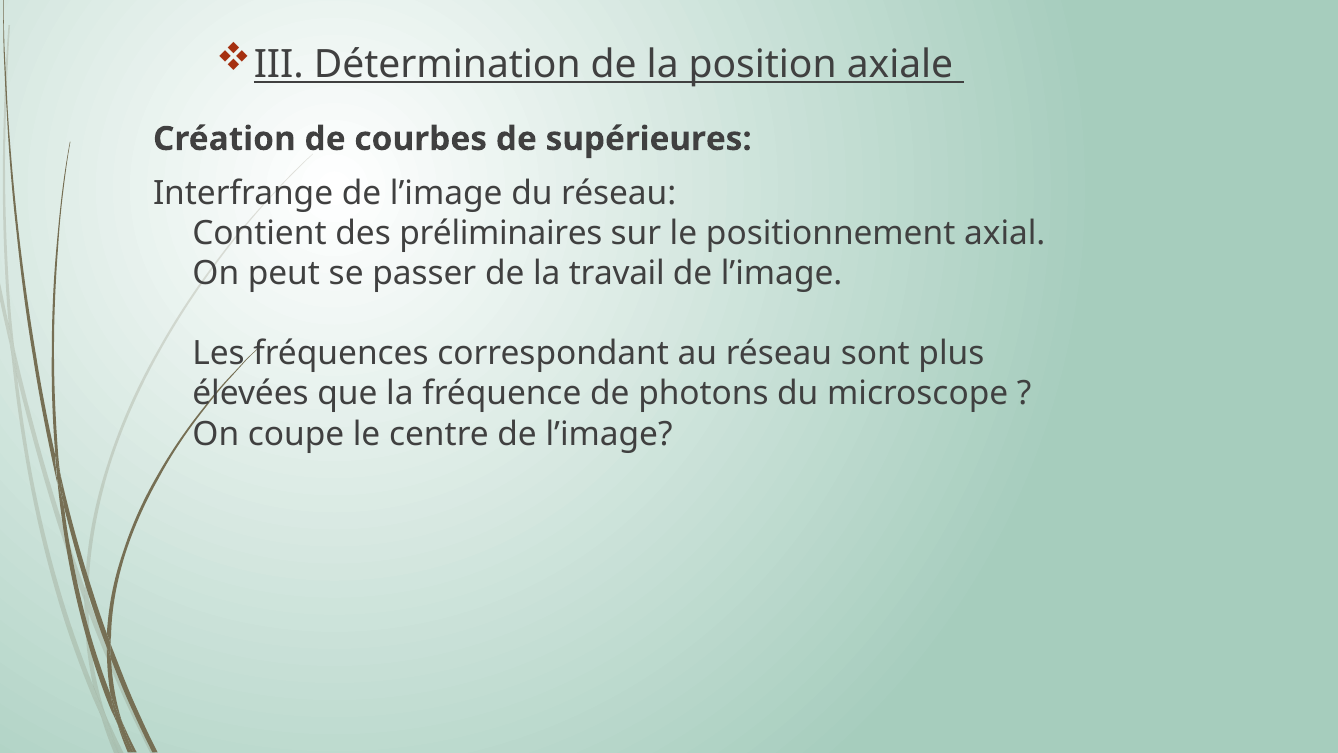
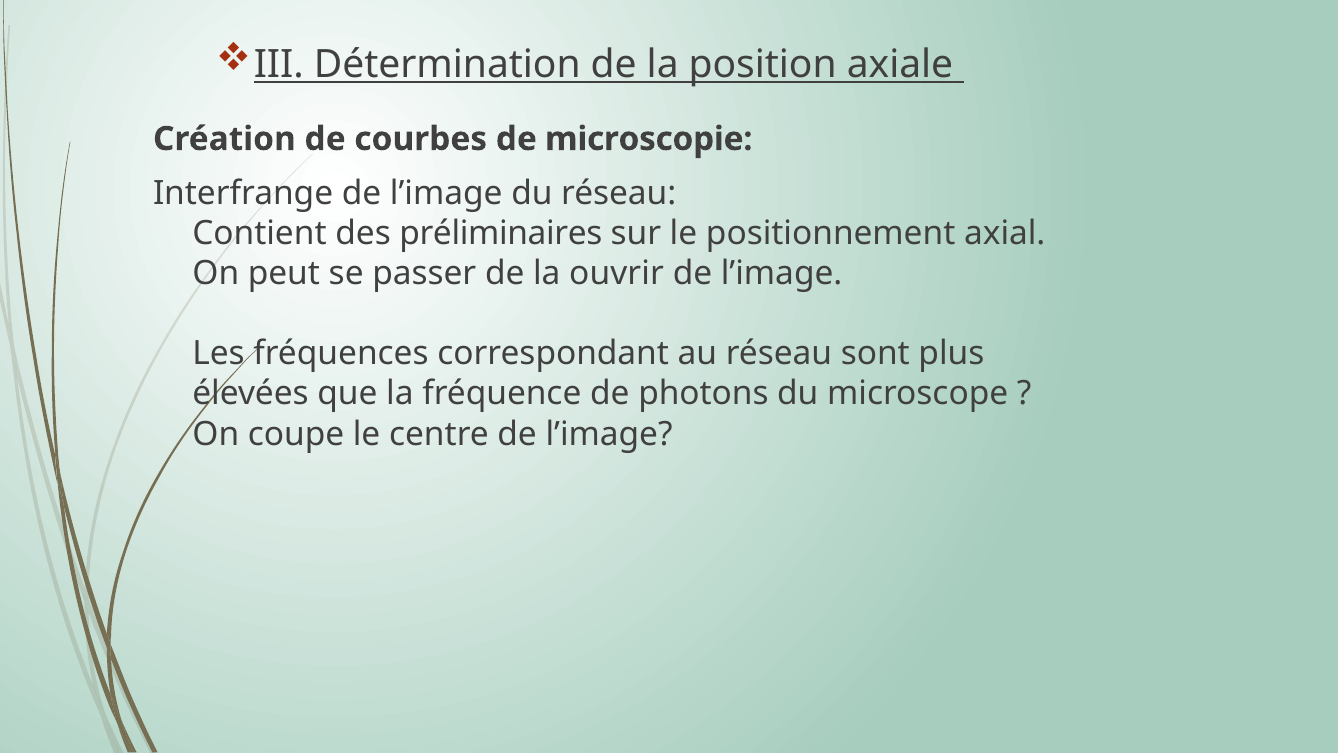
supérieures: supérieures -> microscopie (649, 139)
travail: travail -> ouvrir (617, 273)
